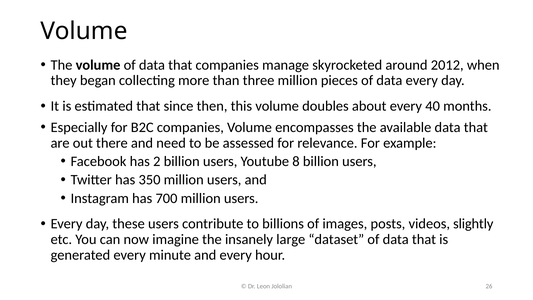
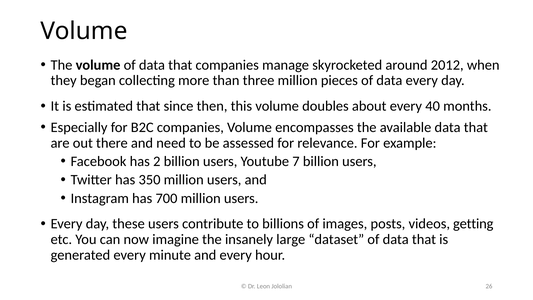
8: 8 -> 7 (296, 161)
slightly: slightly -> getting (473, 224)
